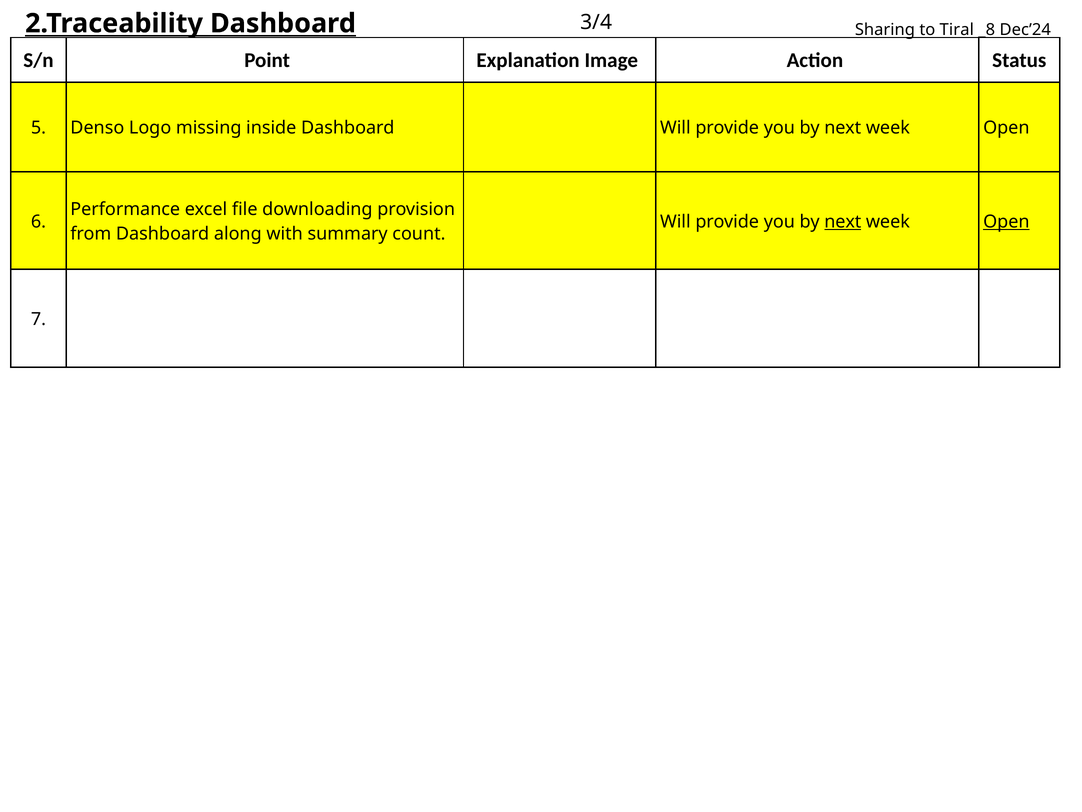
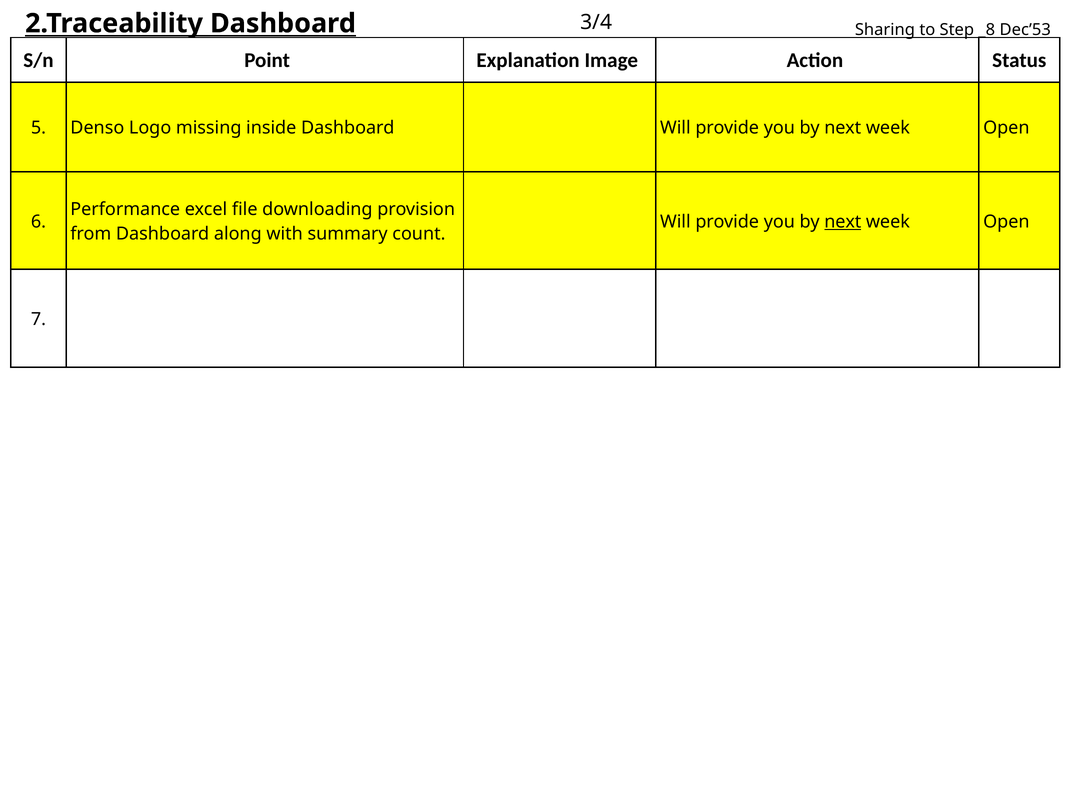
Tiral: Tiral -> Step (957, 30)
Dec’24: Dec’24 -> Dec’53 (1025, 30)
Open underline: present -> none (1006, 221)
